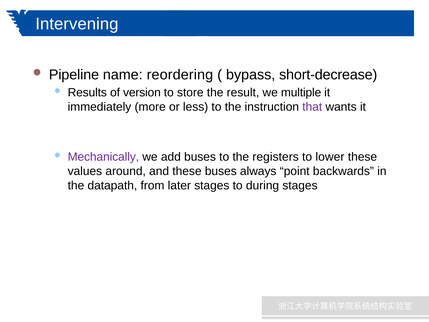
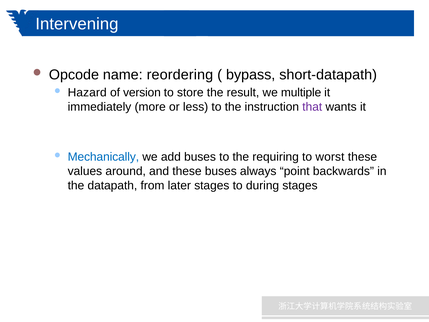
Pipeline: Pipeline -> Opcode (74, 75)
short-decrease: short-decrease -> short-datapath (328, 75)
Results: Results -> Hazard (87, 93)
Mechanically colour: purple -> blue (103, 157)
registers: registers -> requiring (276, 157)
lower: lower -> worst (330, 157)
